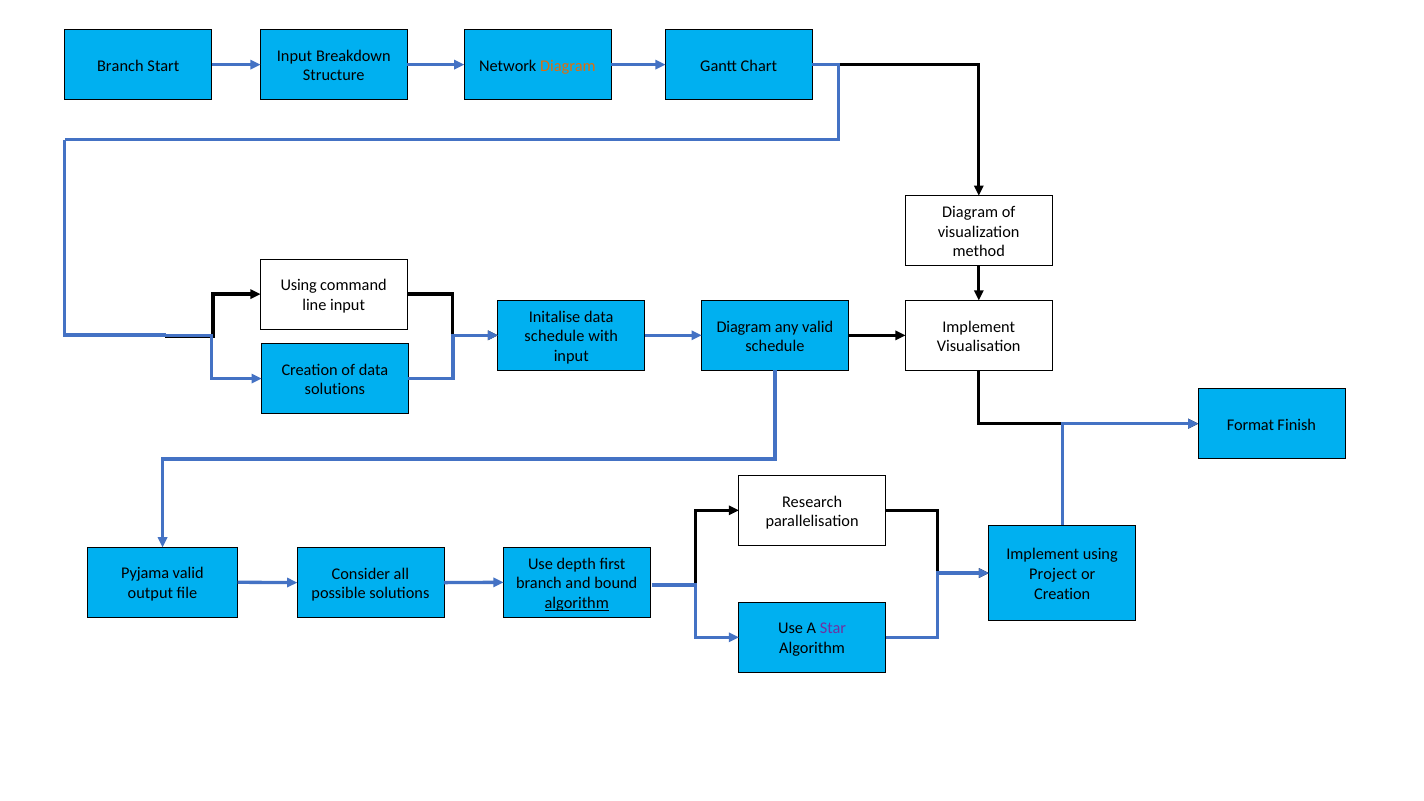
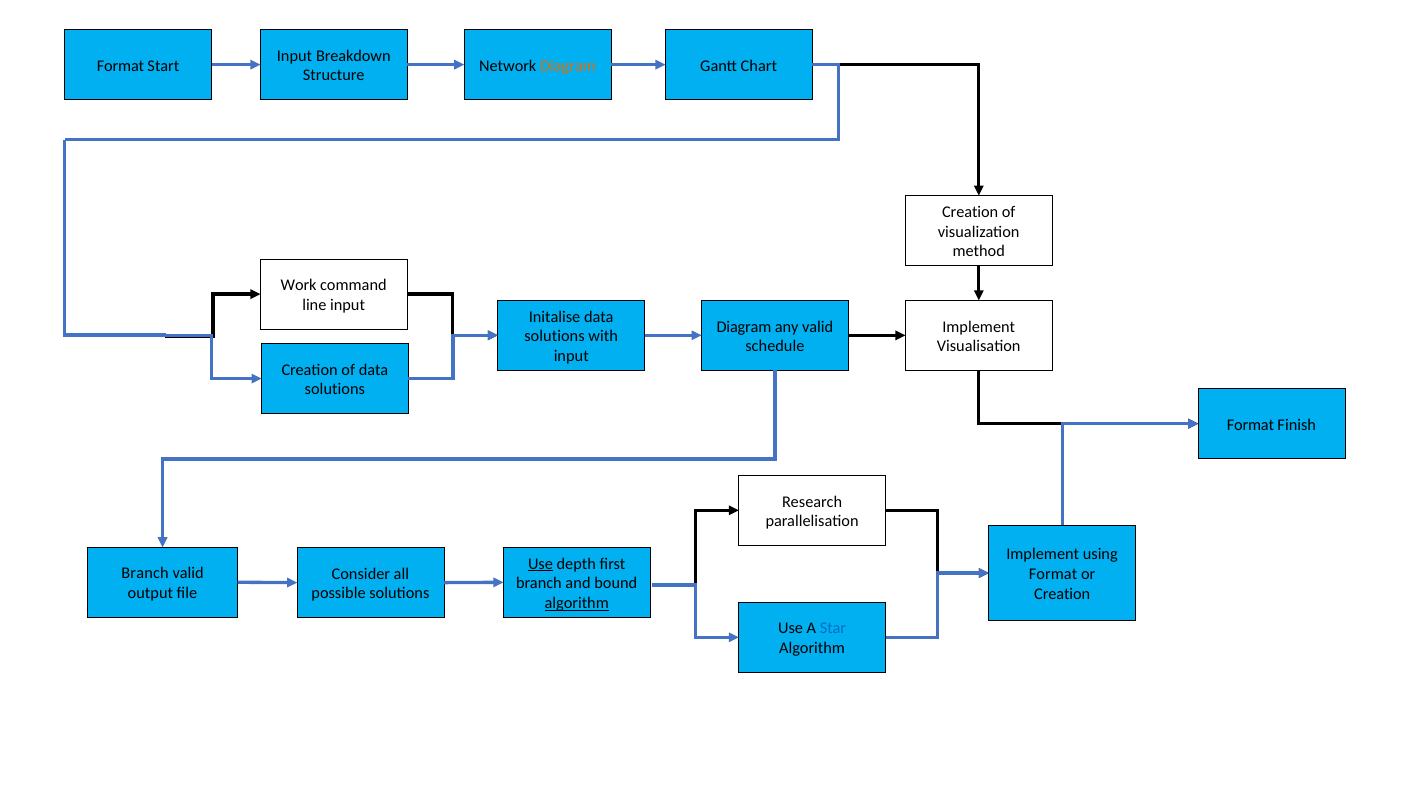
Branch: Branch -> Format (121, 66)
Diagram: Diagram -> Creation (970, 212)
Using: Using -> Work (299, 285)
schedule: schedule -> solutions (555, 336)
Use underline: none -> present (541, 564)
Pyjama: Pyjama -> Branch (145, 574)
Project: Project -> Format (1053, 574)
Star colour: purple -> blue (833, 629)
